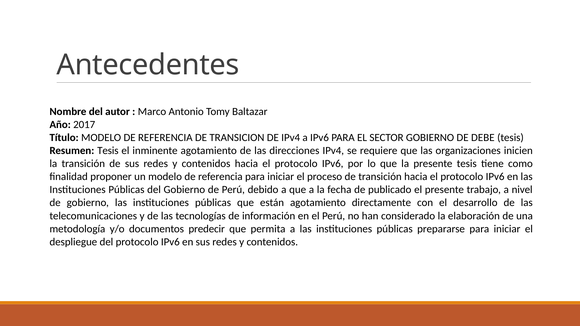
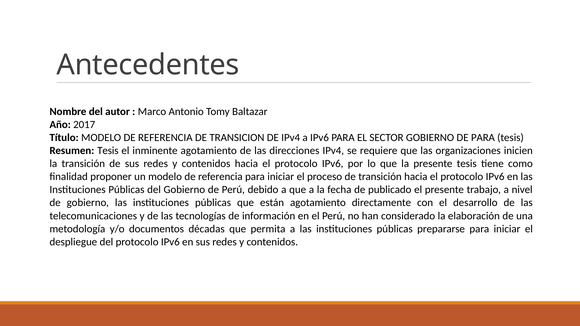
DE DEBE: DEBE -> PARA (483, 138)
predecir: predecir -> décadas (207, 229)
